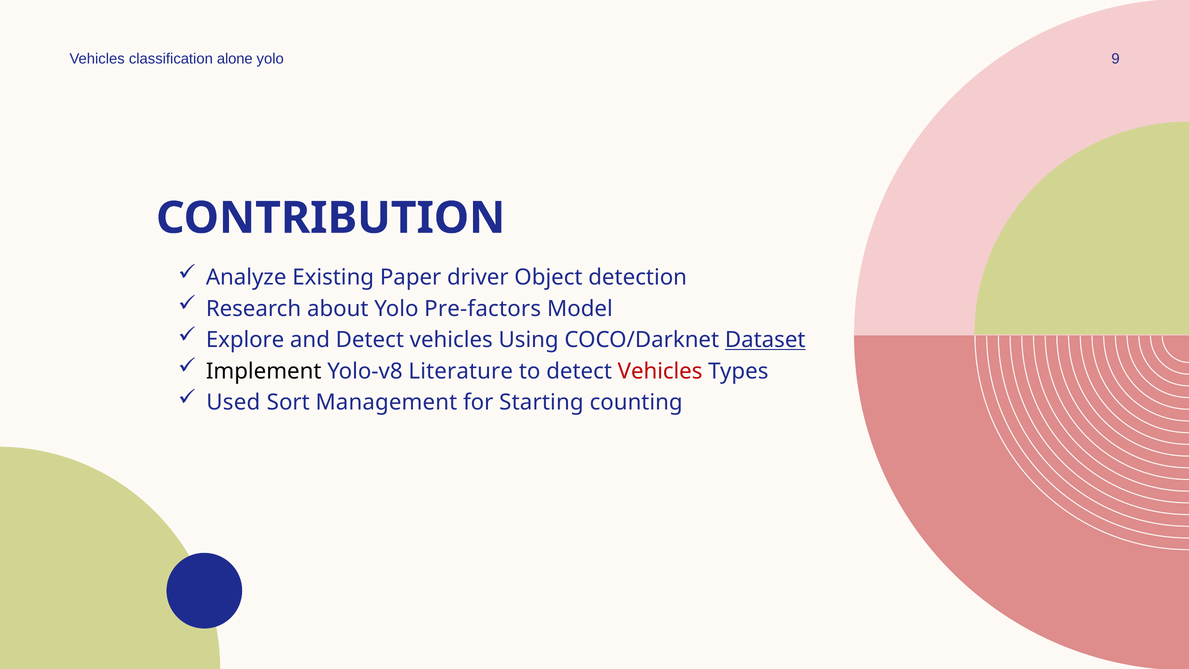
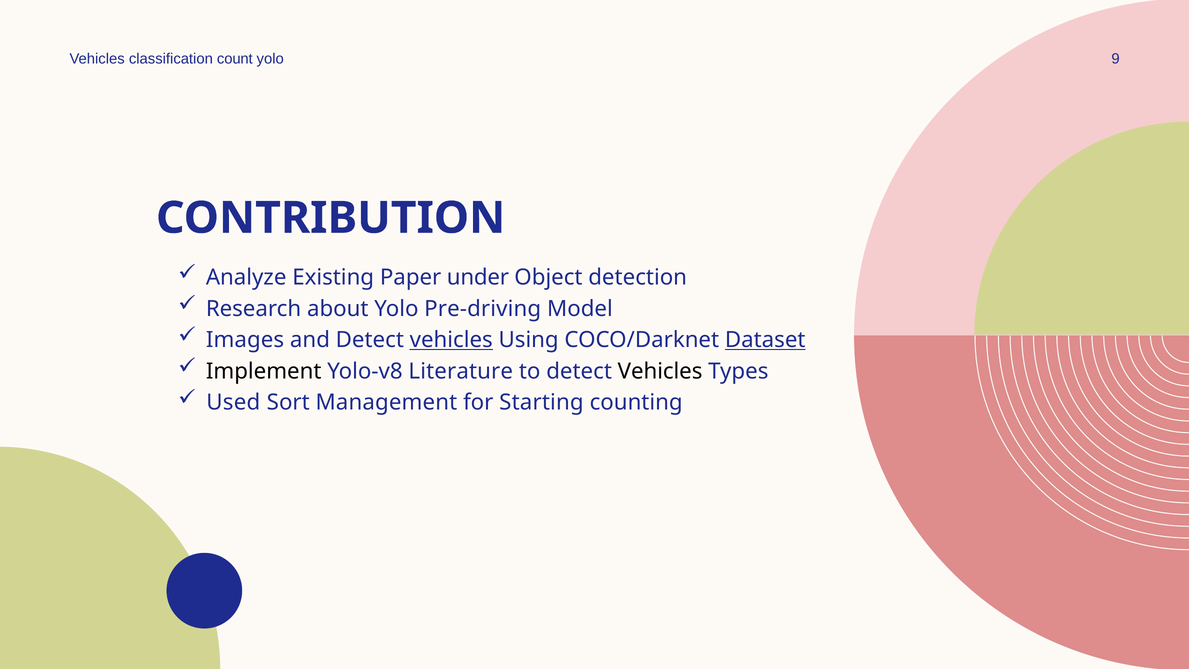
alone: alone -> count (235, 59)
driver: driver -> under (478, 277)
Pre-factors: Pre-factors -> Pre-driving (483, 309)
Explore: Explore -> Images (245, 340)
vehicles underline: none -> present (451, 340)
Vehicles colour: red -> black (660, 371)
